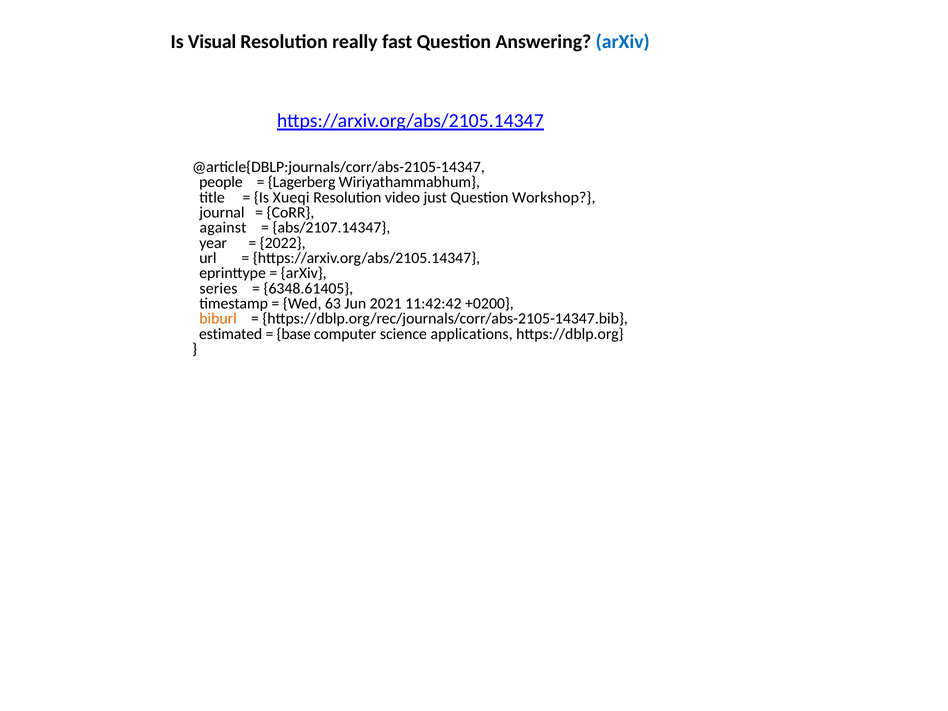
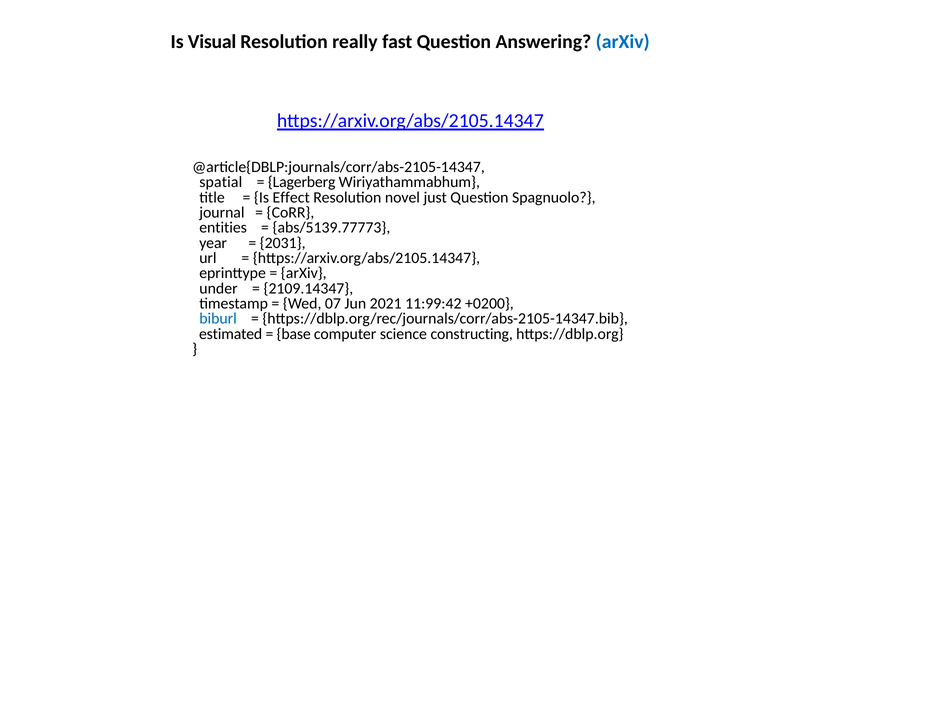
people: people -> spatial (221, 182)
Xueqi: Xueqi -> Effect (291, 197)
video: video -> novel (402, 197)
Workshop: Workshop -> Spagnuolo (554, 197)
against: against -> entities (223, 228)
abs/2107.14347: abs/2107.14347 -> abs/5139.77773 (331, 228)
2022: 2022 -> 2031 (283, 243)
series: series -> under (219, 288)
6348.61405: 6348.61405 -> 2109.14347 (308, 288)
63: 63 -> 07 (333, 303)
11:42:42: 11:42:42 -> 11:99:42 (433, 303)
biburl colour: orange -> blue (218, 319)
applications: applications -> constructing (472, 334)
